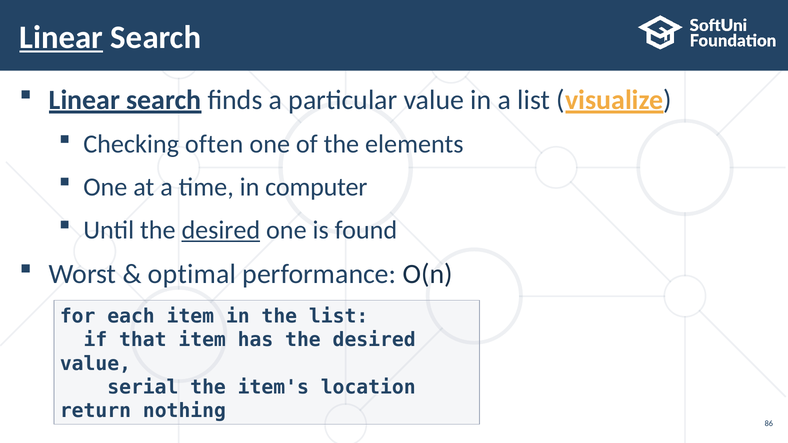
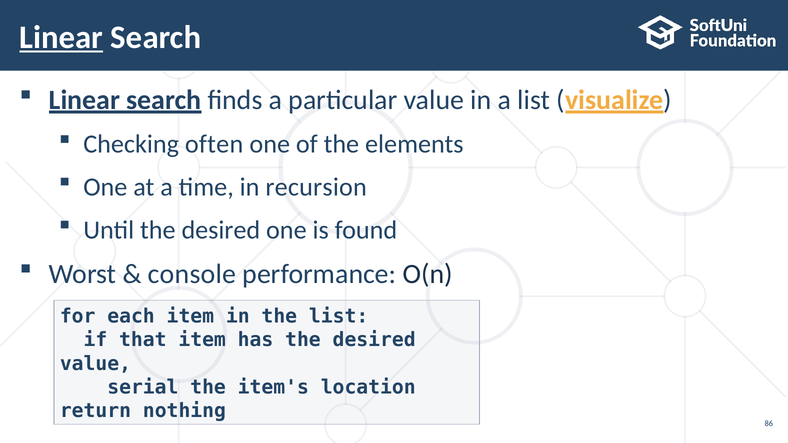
computer: computer -> recursion (316, 187)
desired underline: present -> none (221, 230)
optimal: optimal -> console (192, 274)
